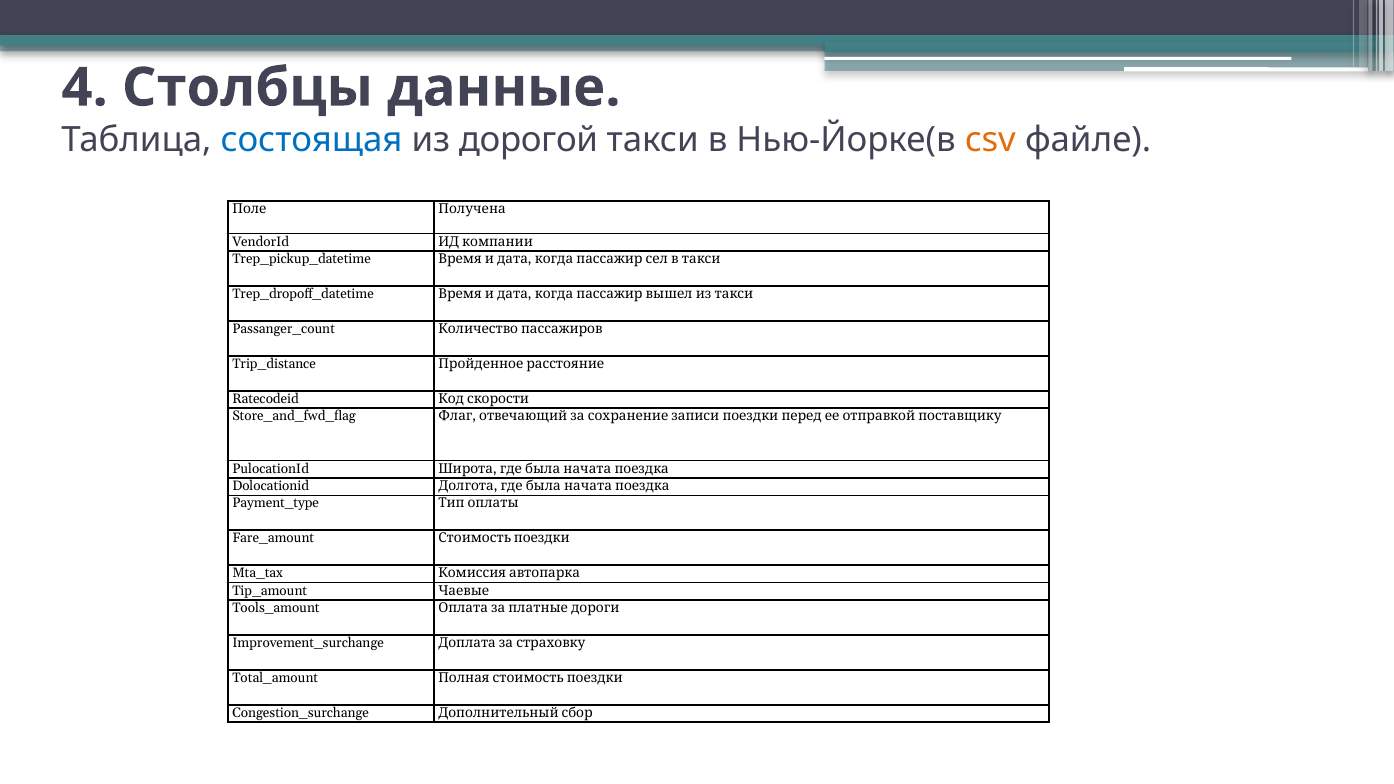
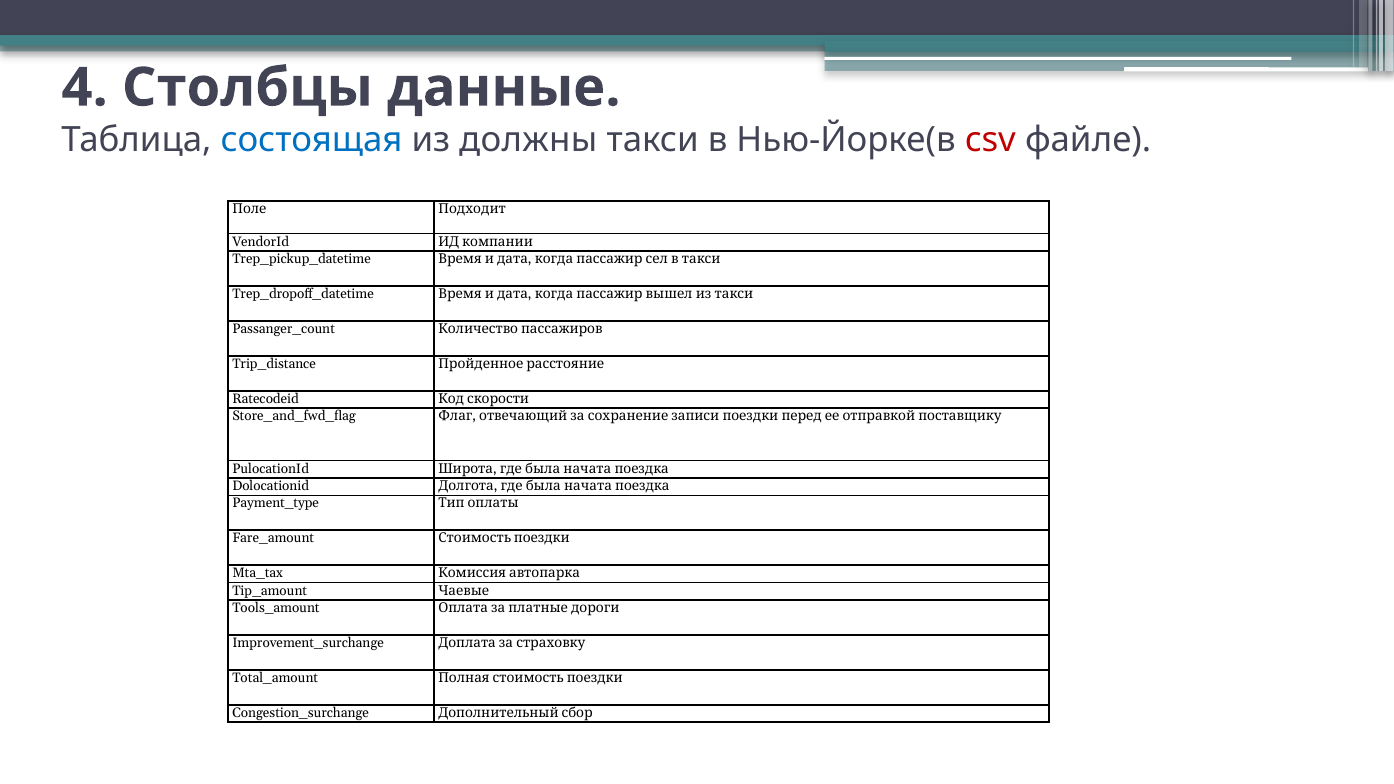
дорогой: дорогой -> должны (528, 140)
csv colour: orange -> red (990, 140)
Получена: Получена -> Подходит (472, 209)
